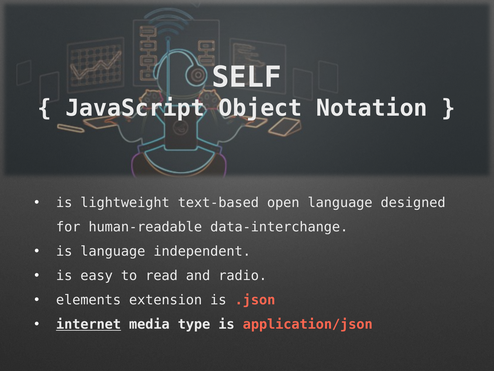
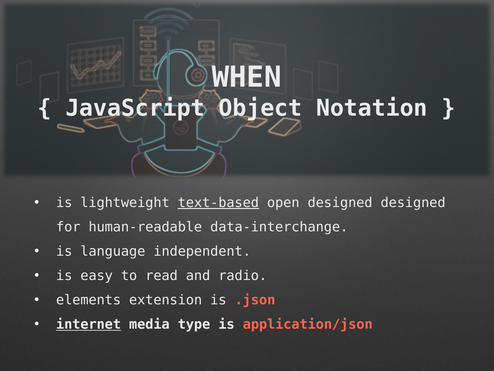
SELF: SELF -> WHEN (247, 77)
text-based underline: none -> present (218, 202)
open language: language -> designed (340, 202)
